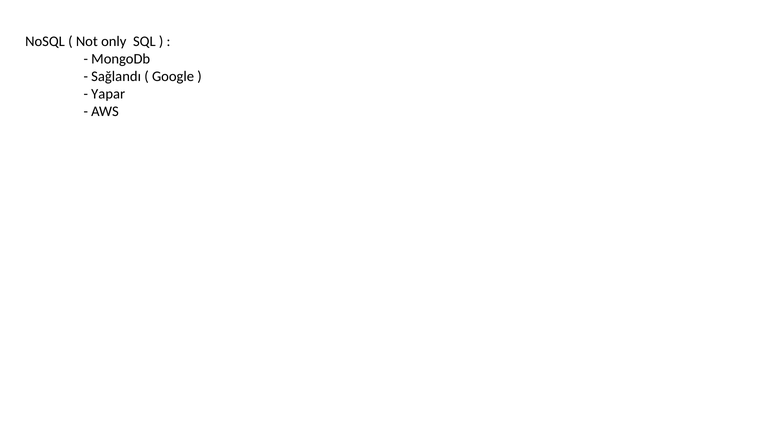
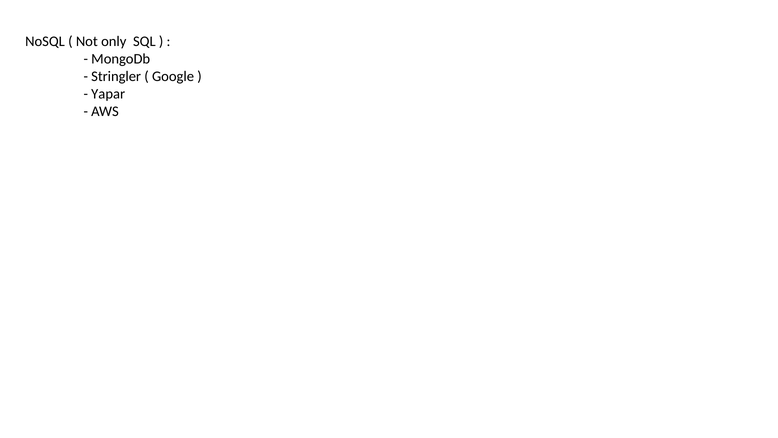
Sağlandı: Sağlandı -> Stringler (116, 76)
